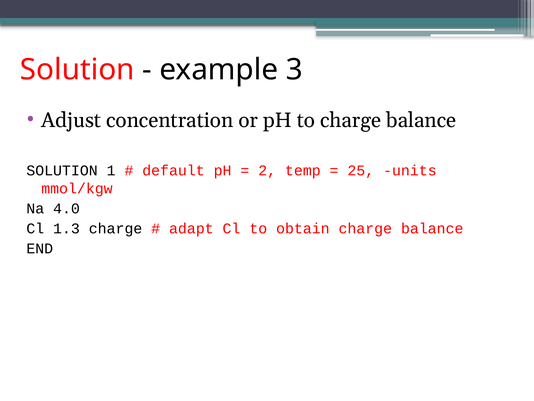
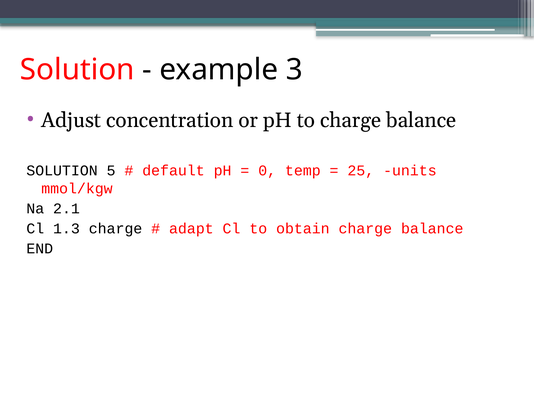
1: 1 -> 5 (111, 170)
2: 2 -> 0 (267, 170)
4.0: 4.0 -> 2.1 (66, 208)
